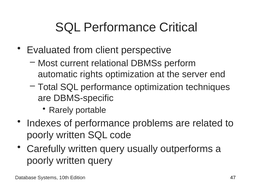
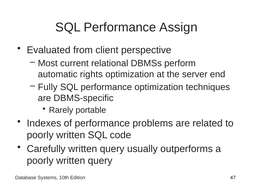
Critical: Critical -> Assign (178, 27)
Total: Total -> Fully (48, 87)
